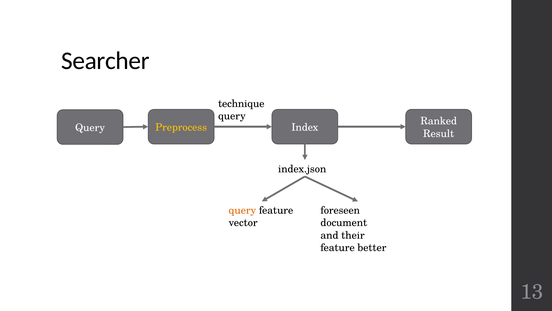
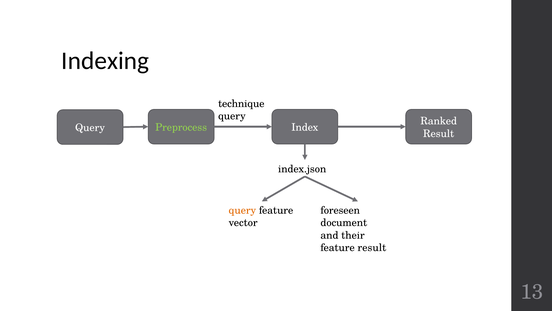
Searcher: Searcher -> Indexing (105, 61)
Preprocess colour: yellow -> light green (181, 127)
feature better: better -> result (372, 247)
